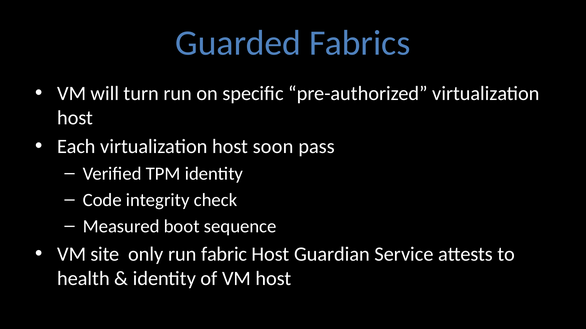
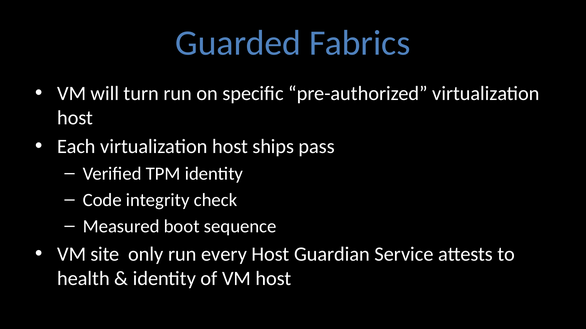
soon: soon -> ships (273, 147)
fabric: fabric -> every (224, 255)
